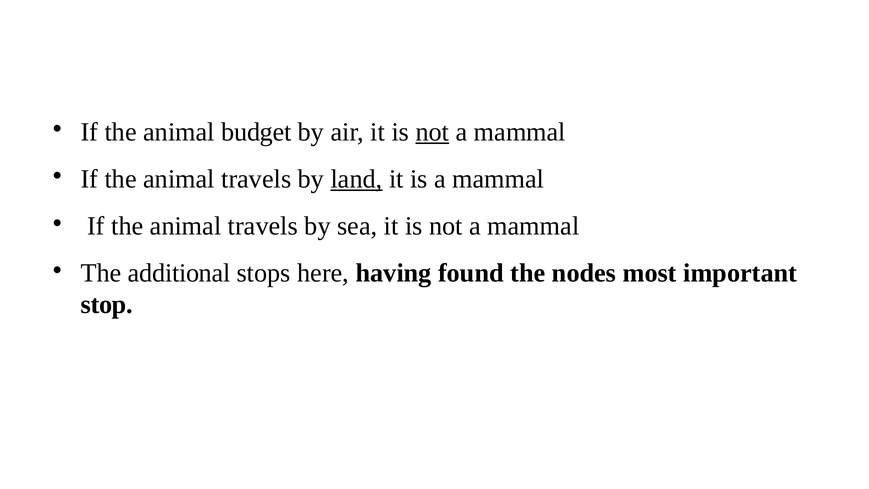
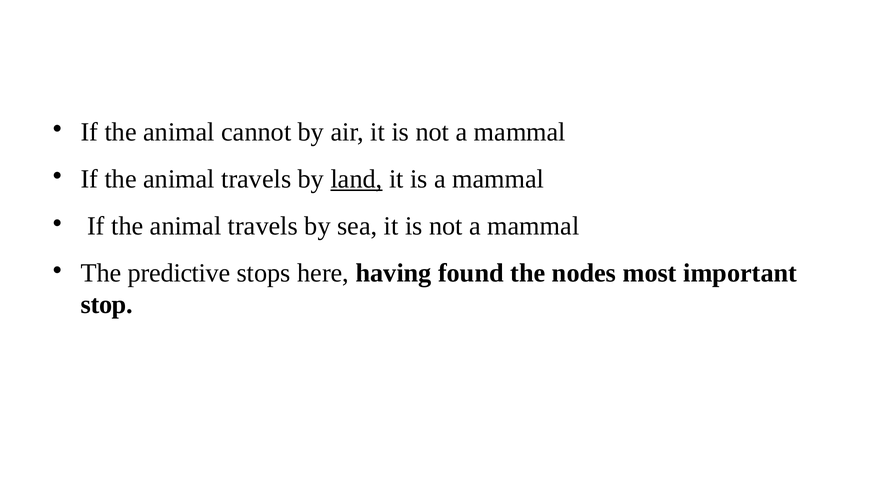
budget: budget -> cannot (256, 132)
not underline: present -> none (432, 132)
additional: additional -> predictive (179, 273)
